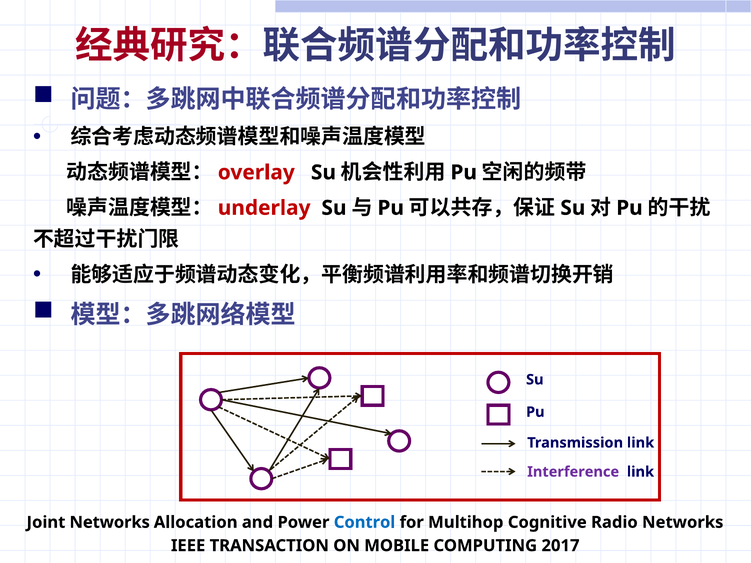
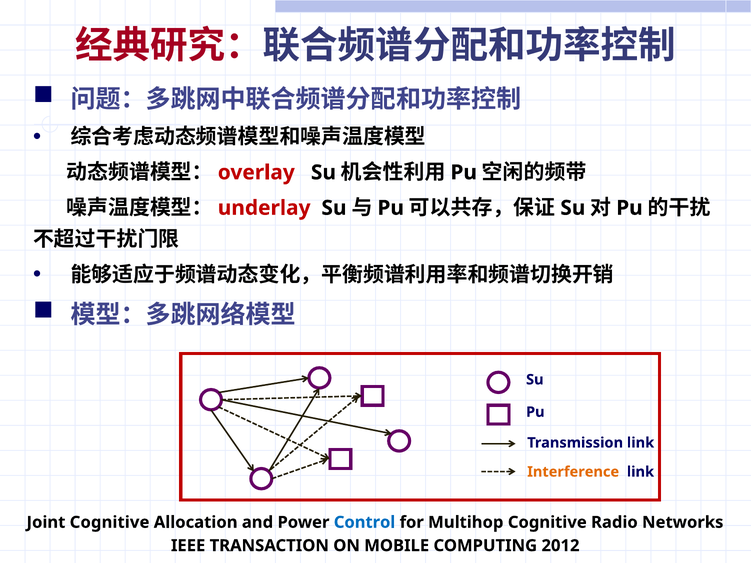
Interference colour: purple -> orange (573, 472)
Joint Networks: Networks -> Cognitive (110, 523)
2017: 2017 -> 2012 (560, 546)
